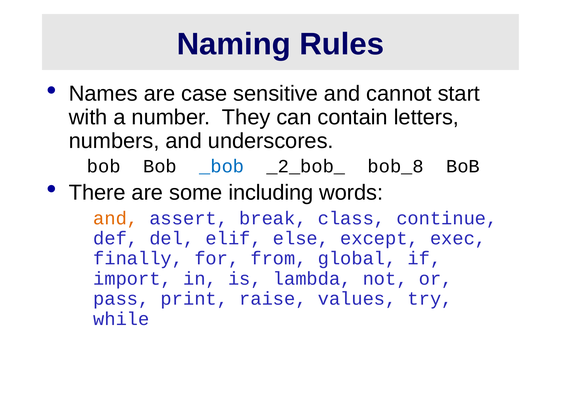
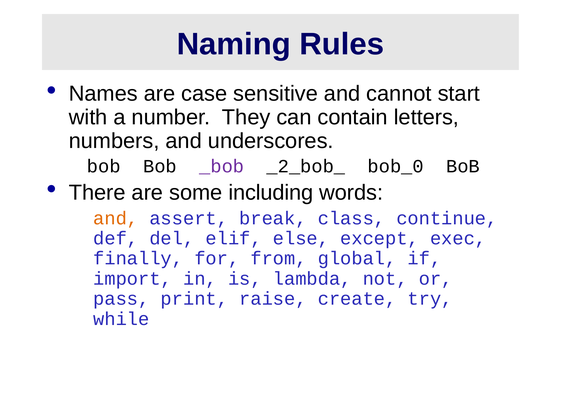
_bob colour: blue -> purple (222, 167)
bob_8: bob_8 -> bob_0 (396, 167)
values: values -> create (357, 299)
